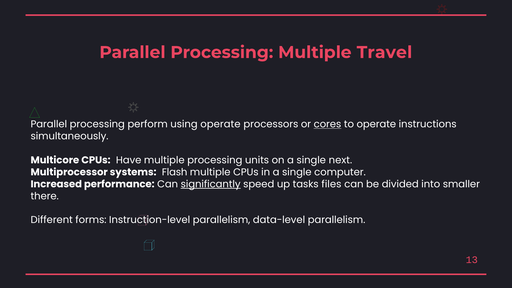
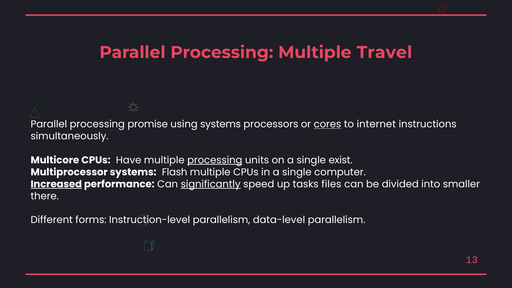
perform: perform -> promise (148, 124)
using operate: operate -> systems (221, 124)
to operate: operate -> internet (376, 124)
processing underline: none -> present (215, 160)
next: next -> exist (341, 160)
Increased underline: none -> present (56, 184)
